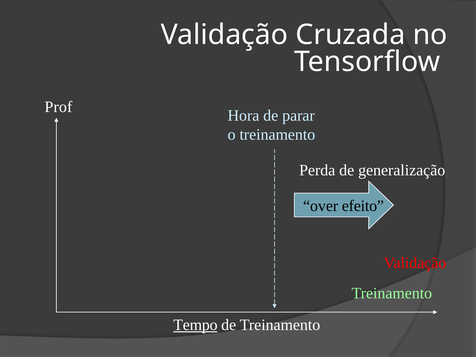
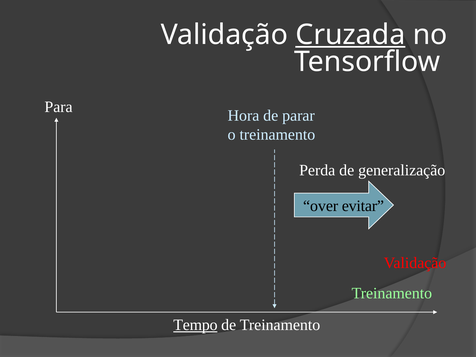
Cruzada underline: none -> present (350, 35)
Prof: Prof -> Para (59, 107)
efeito: efeito -> evitar (363, 206)
